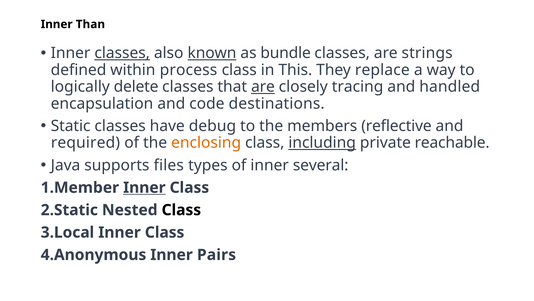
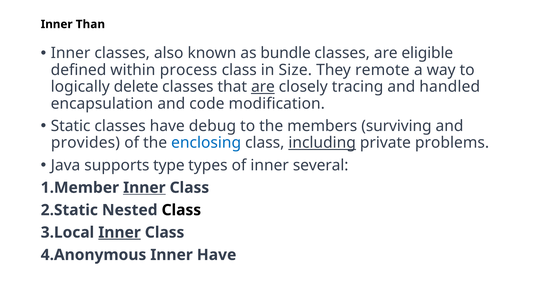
classes underline: present -> none (122, 53)
known underline: present -> none (212, 53)
strings: strings -> eligible (427, 53)
This: This -> Size (295, 70)
replace: replace -> remote (382, 70)
destinations: destinations -> modification (277, 103)
reflective: reflective -> surviving (396, 126)
required: required -> provides (85, 143)
enclosing colour: orange -> blue (206, 143)
reachable: reachable -> problems (452, 143)
files: files -> type (169, 165)
Inner underline: none -> present (120, 232)
Inner Pairs: Pairs -> Have (217, 254)
